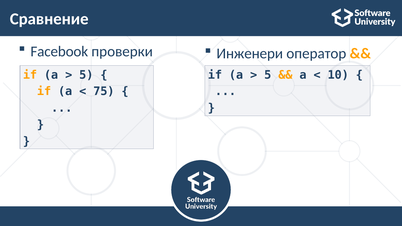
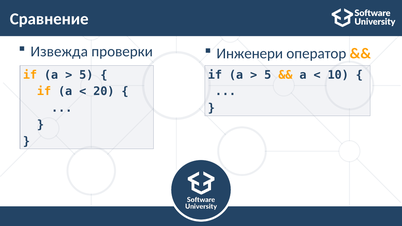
Facebook: Facebook -> Извежда (59, 52)
75: 75 -> 20 (104, 92)
